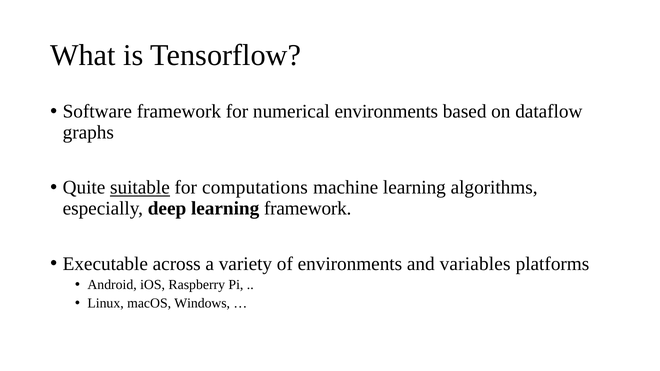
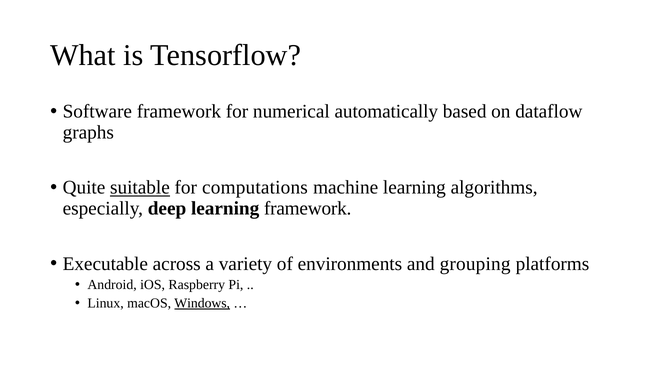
numerical environments: environments -> automatically (386, 112)
variables: variables -> grouping (475, 264)
Windows underline: none -> present (202, 303)
